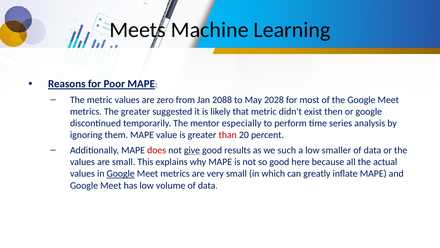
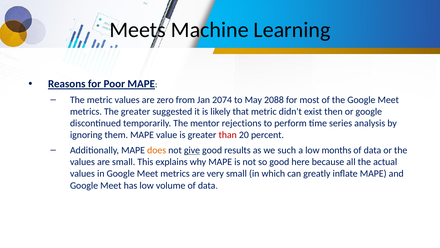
2088: 2088 -> 2074 (222, 100)
2028: 2028 -> 2088 (274, 100)
especially: especially -> rejections (242, 123)
does colour: red -> orange (157, 150)
smaller: smaller -> months (337, 150)
Google underline: present -> none (121, 173)
